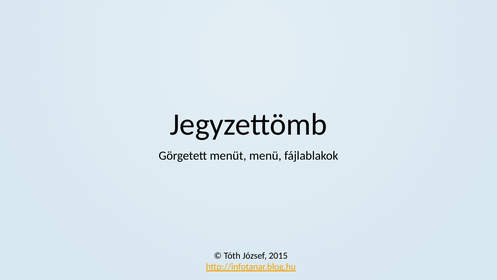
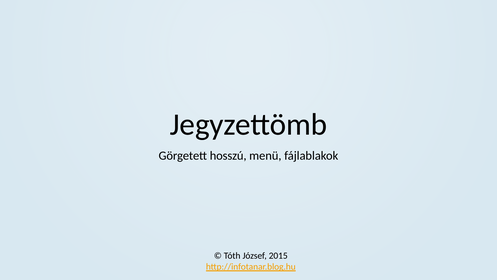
menüt: menüt -> hosszú (228, 155)
